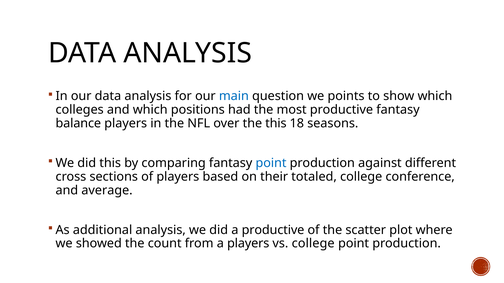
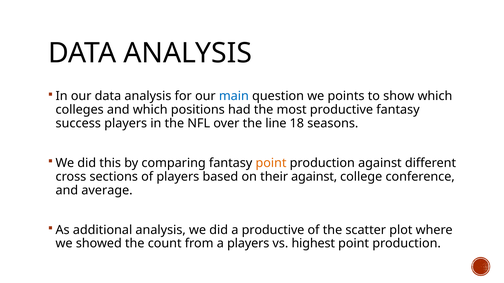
balance: balance -> success (78, 124)
the this: this -> line (276, 124)
point colour: blue -> orange (271, 163)
their totaled: totaled -> against (314, 177)
vs college: college -> highest (313, 244)
